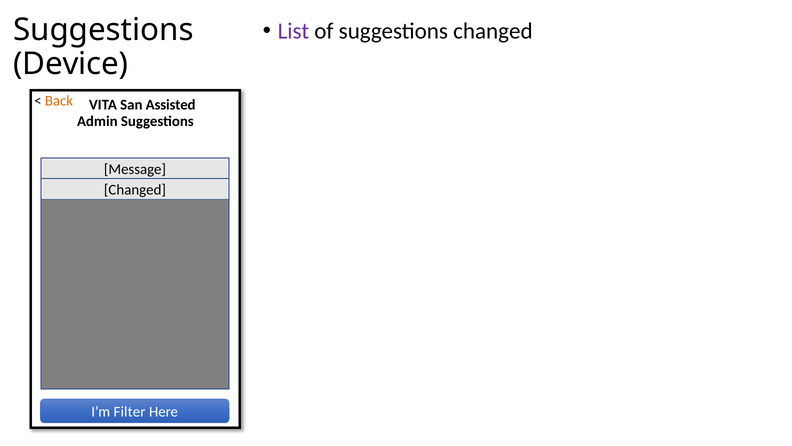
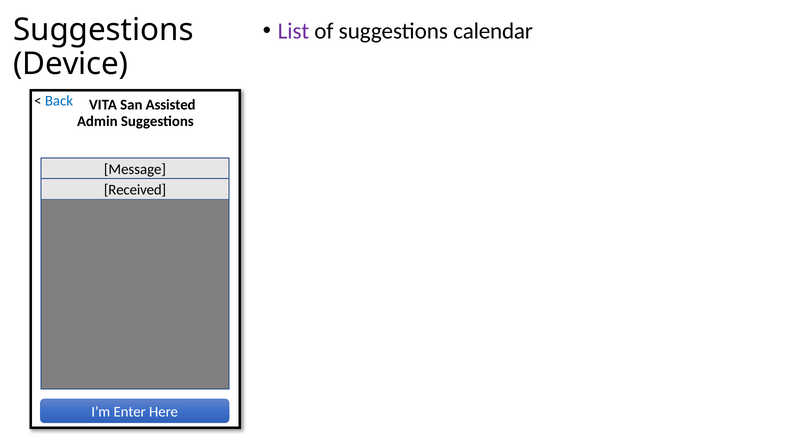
suggestions changed: changed -> calendar (493, 31)
Back colour: orange -> blue (59, 101)
Changed: Changed -> Received (135, 190)
Filter: Filter -> Enter (130, 411)
